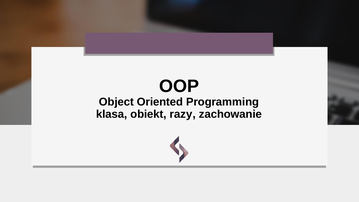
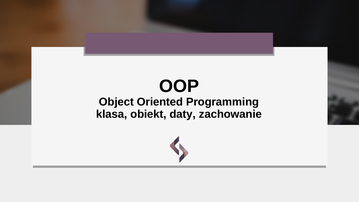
razy: razy -> daty (183, 114)
